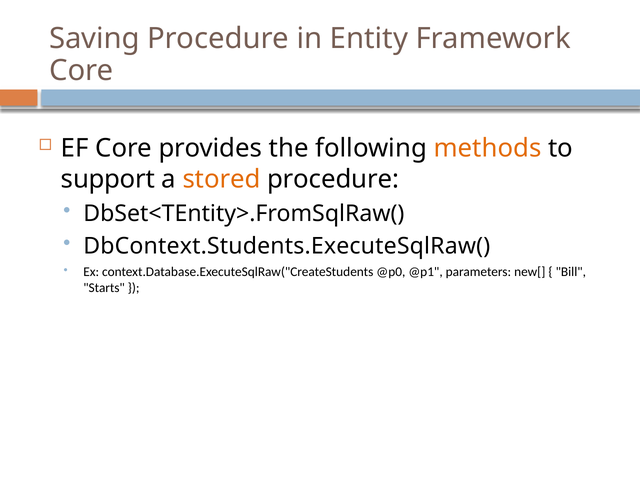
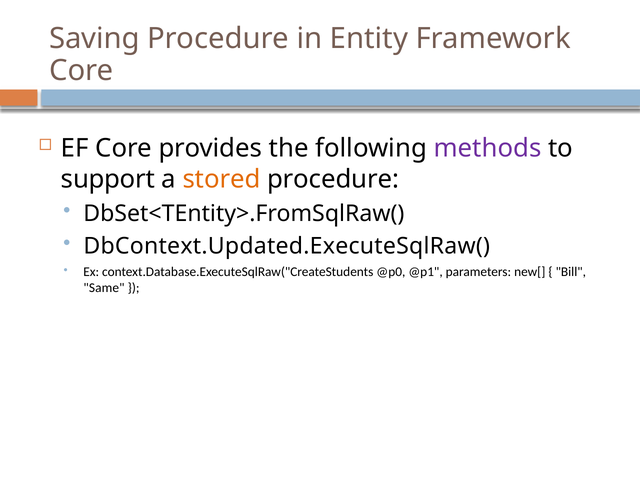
methods colour: orange -> purple (488, 148)
DbContext.Students.ExecuteSqlRaw(: DbContext.Students.ExecuteSqlRaw( -> DbContext.Updated.ExecuteSqlRaw( (287, 246)
Starts: Starts -> Same (104, 288)
